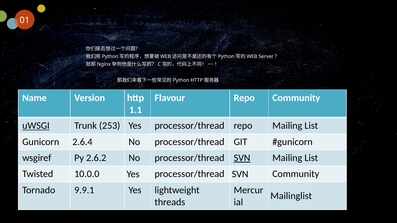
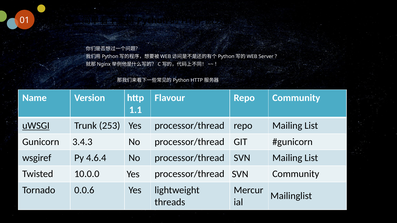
2.6.4: 2.6.4 -> 3.4.3 (82, 142)
2.6.2: 2.6.2 -> 4.6.4 (96, 158)
SVN underline: present -> none (242, 158)
9.9.1: 9.9.1 -> 0.0.6 (84, 190)
